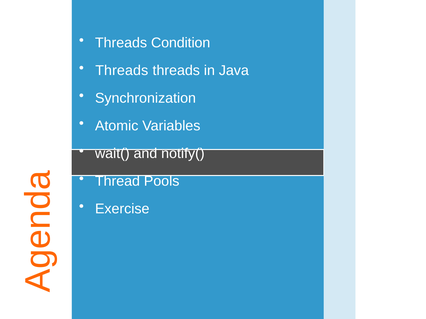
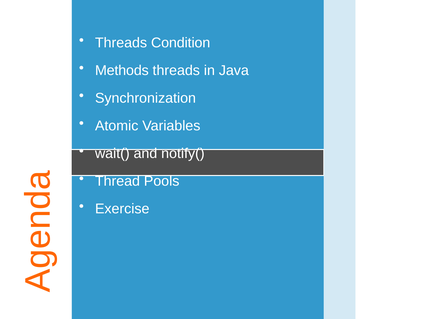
Threads: Threads -> Methods (122, 71)
